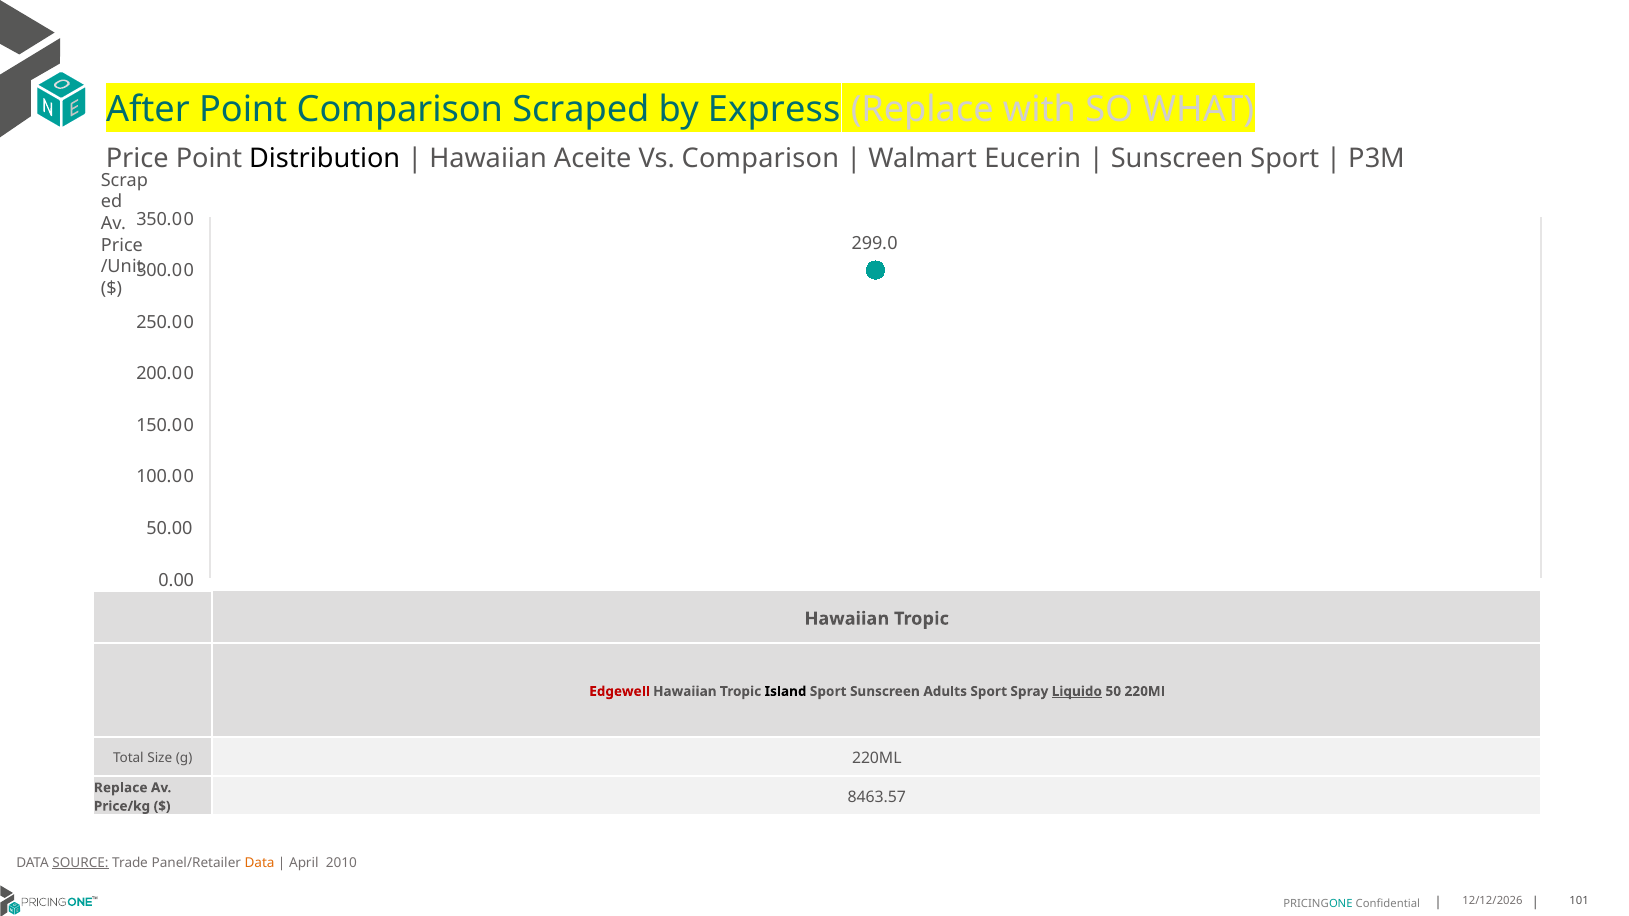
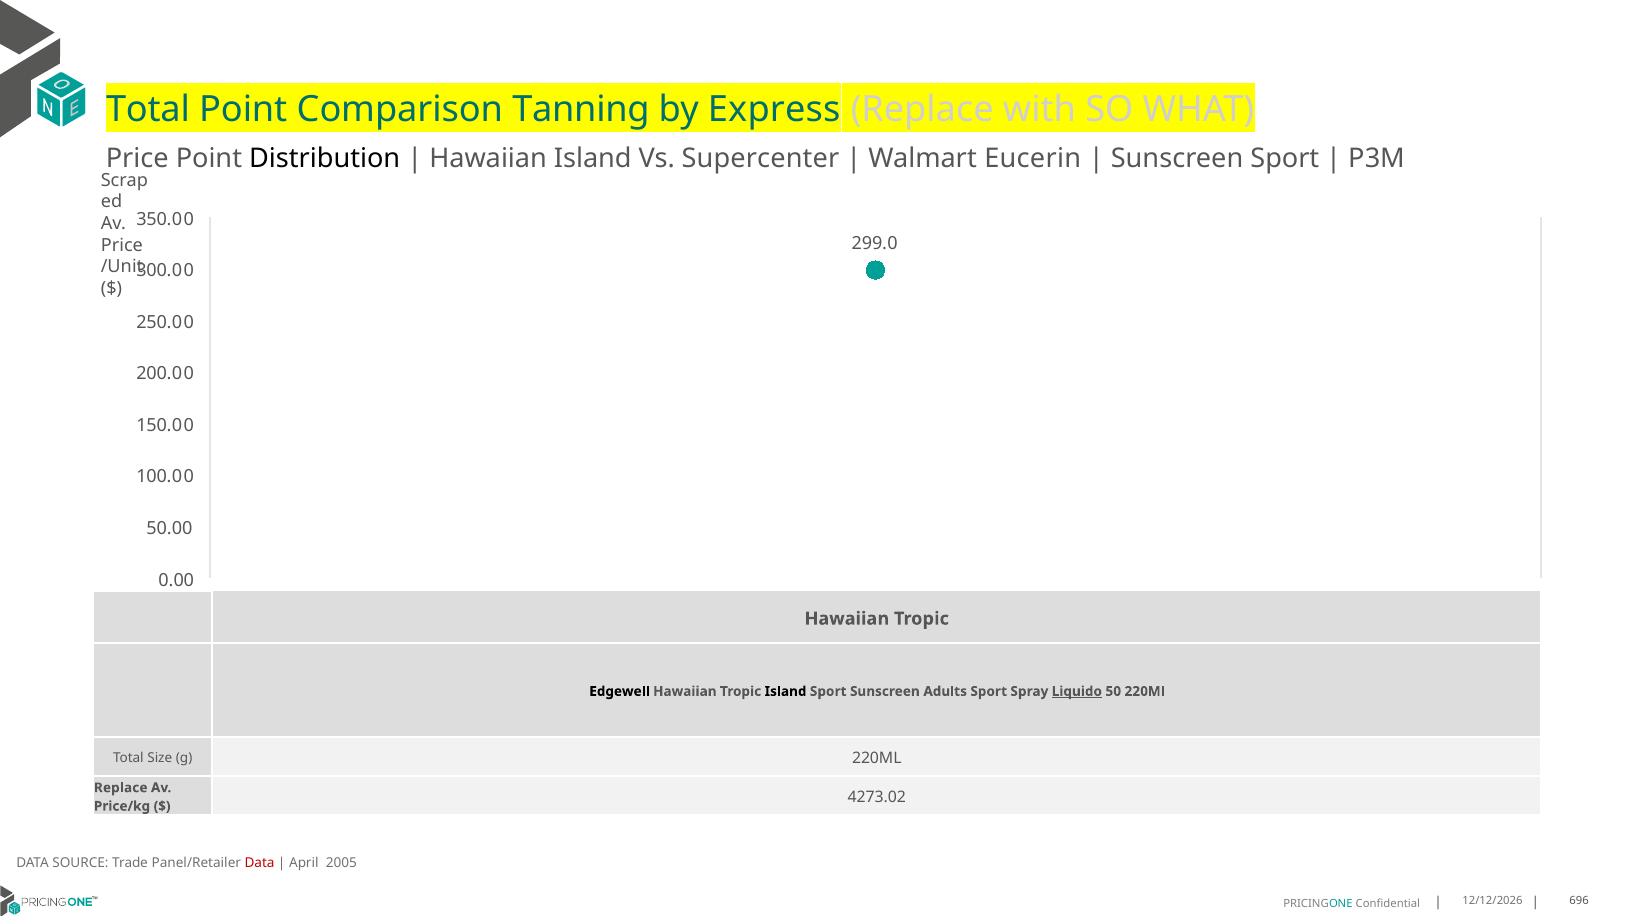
After: After -> Total (148, 110)
Scraped: Scraped -> Tanning (581, 110)
Hawaiian Aceite: Aceite -> Island (593, 159)
Vs Comparison: Comparison -> Supercenter (760, 159)
Edgewell colour: red -> black (619, 692)
8463.57: 8463.57 -> 4273.02 (877, 797)
SOURCE underline: present -> none (81, 863)
Data colour: orange -> red (260, 863)
2010: 2010 -> 2005 (341, 863)
101: 101 -> 696 (1579, 901)
